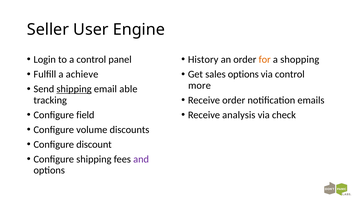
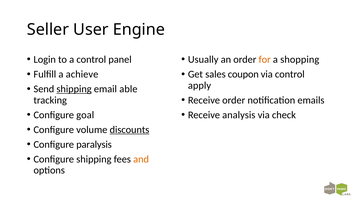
History: History -> Usually (203, 60)
sales options: options -> coupon (243, 74)
more: more -> apply (200, 86)
field: field -> goal (85, 115)
discounts underline: none -> present (129, 130)
discount: discount -> paralysis (94, 145)
and colour: purple -> orange (141, 160)
